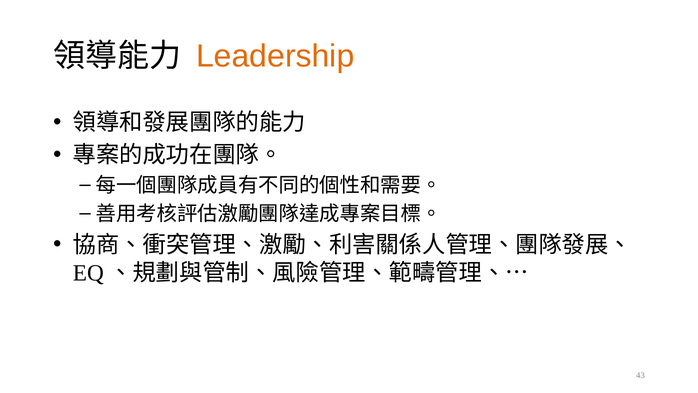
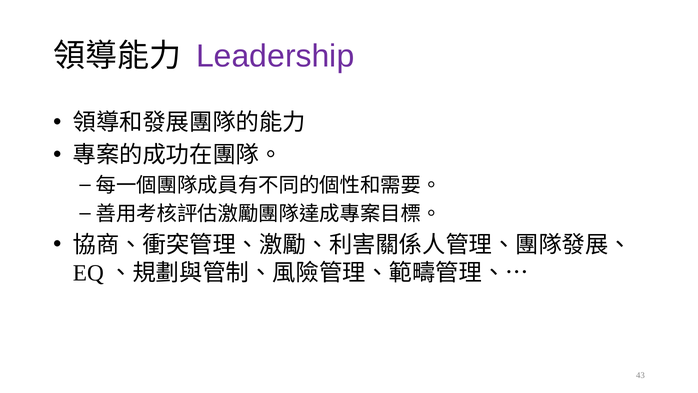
Leadership colour: orange -> purple (275, 56)
